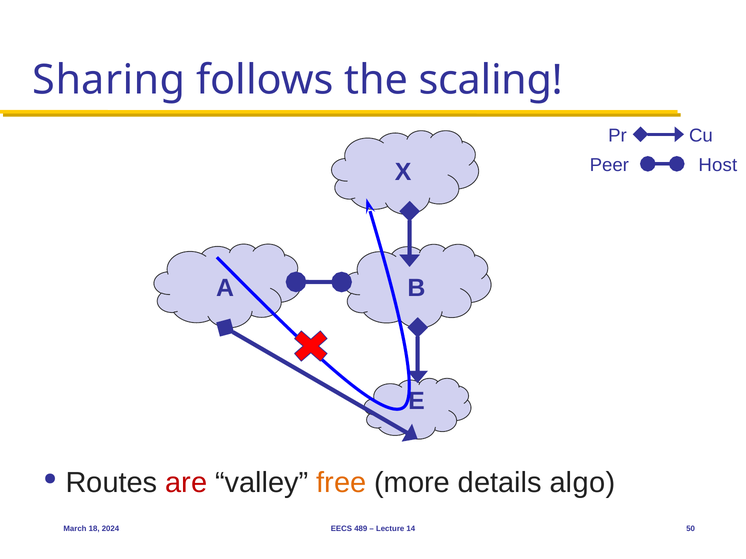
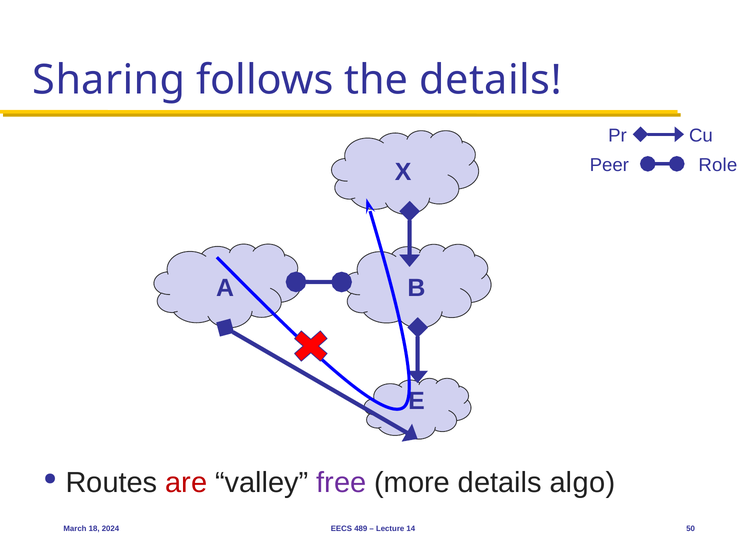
the scaling: scaling -> details (491, 80)
Host: Host -> Role (718, 165)
free colour: orange -> purple (341, 483)
